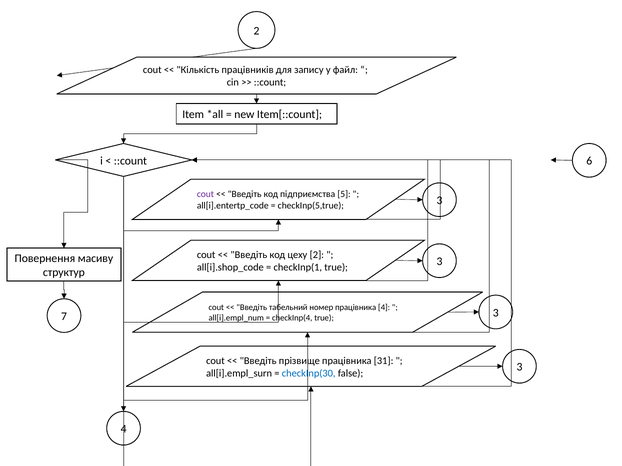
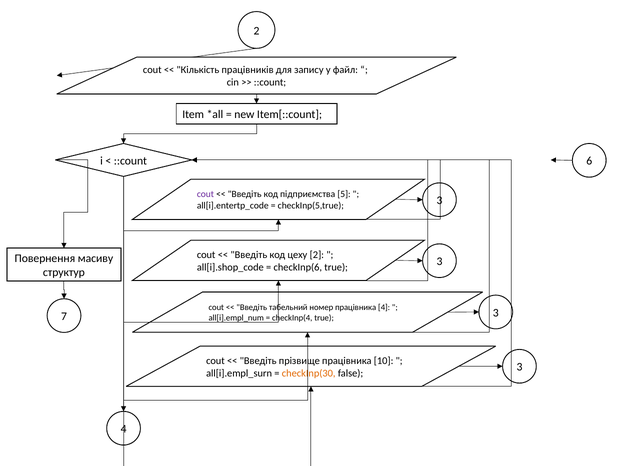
checkInp(1: checkInp(1 -> checkInp(6 (298, 268)
31: 31 -> 10 (384, 361)
checkInp(30 colour: blue -> orange (309, 374)
